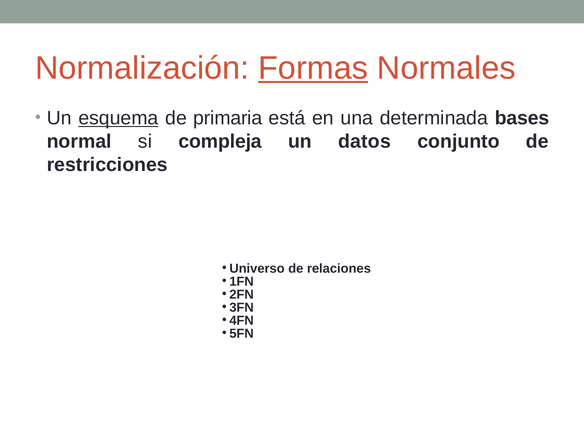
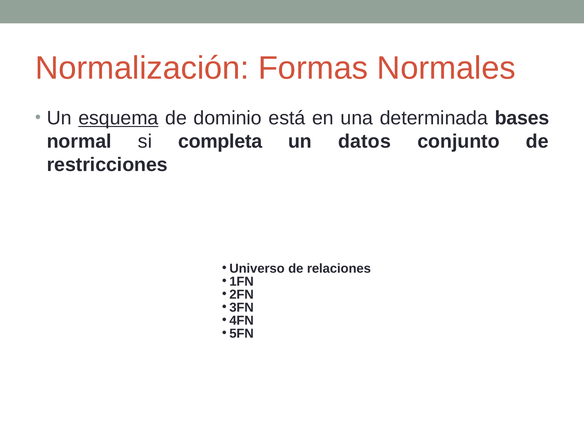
Formas underline: present -> none (313, 68)
primaria: primaria -> dominio (228, 118)
compleja: compleja -> completa (220, 142)
